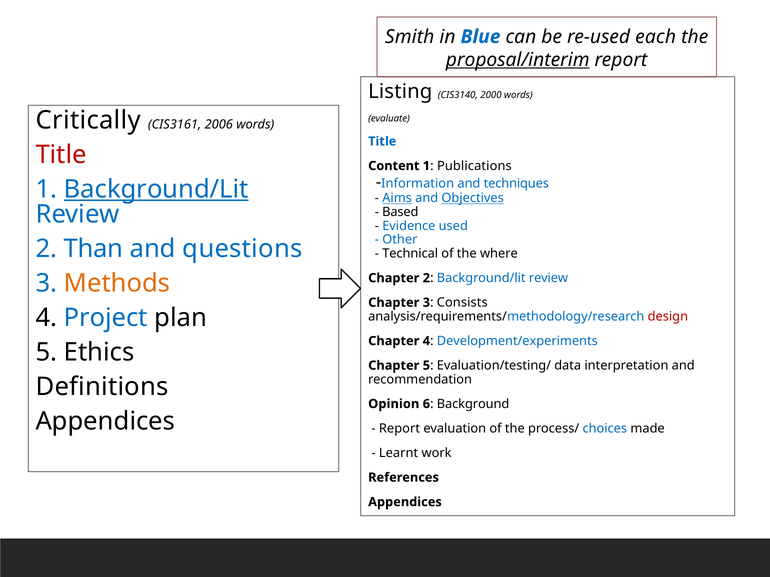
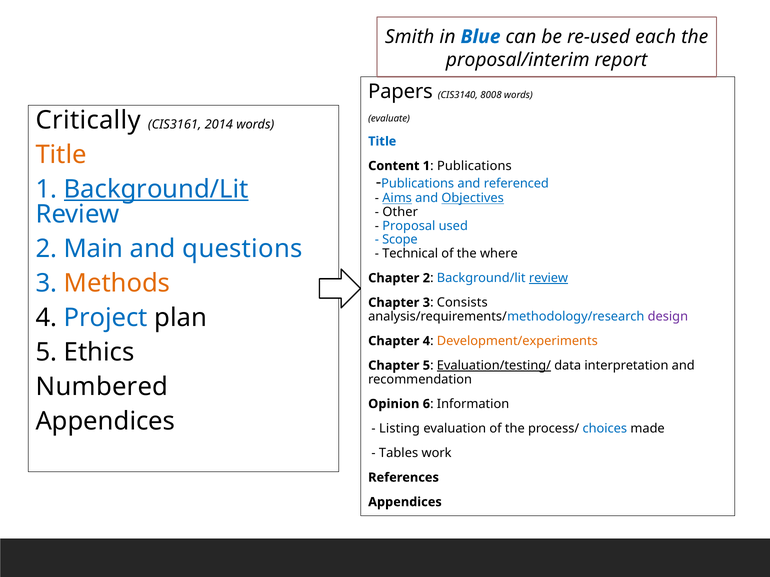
proposal/interim underline: present -> none (518, 60)
Listing: Listing -> Papers (400, 92)
2000: 2000 -> 8008 (491, 95)
2006: 2006 -> 2014 (219, 125)
Title colour: red -> orange (61, 155)
Information: Information -> Publications (418, 184)
techniques: techniques -> referenced (516, 184)
Based: Based -> Other (400, 212)
Evidence: Evidence -> Proposal (409, 226)
Other: Other -> Scope (400, 240)
Than: Than -> Main (94, 249)
review underline: none -> present (548, 278)
design colour: red -> purple (668, 317)
Development/experiments colour: blue -> orange (517, 341)
Evaluation/testing/ underline: none -> present (494, 366)
Definitions: Definitions -> Numbered (102, 387)
Background: Background -> Information (473, 404)
Report: Report -> Listing (399, 429)
Learnt: Learnt -> Tables (399, 453)
